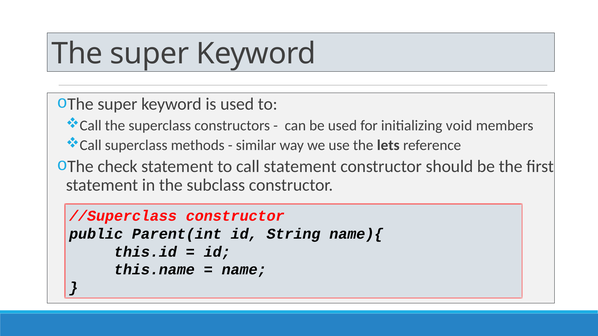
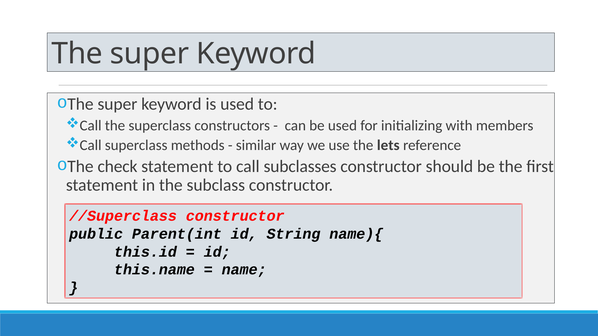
void: void -> with (459, 126)
call statement: statement -> subclasses (300, 167)
